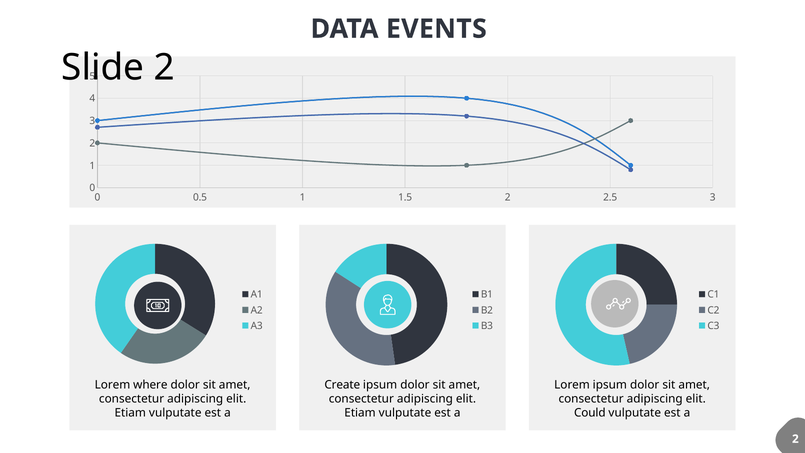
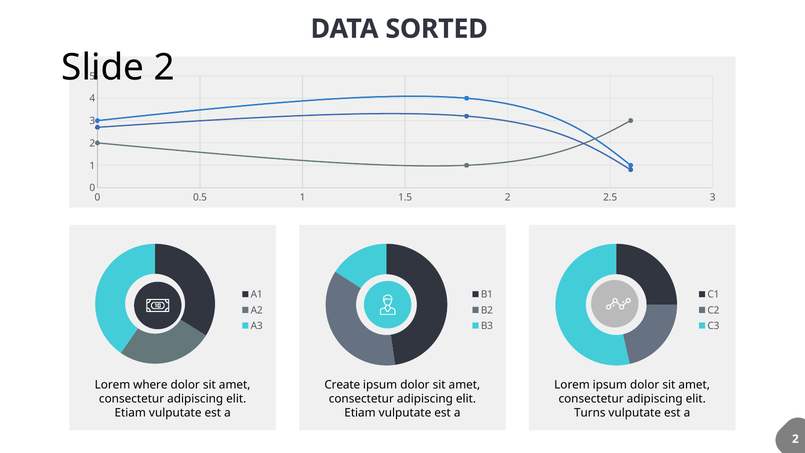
EVENTS: EVENTS -> SORTED (437, 29)
Could: Could -> Turns (590, 413)
